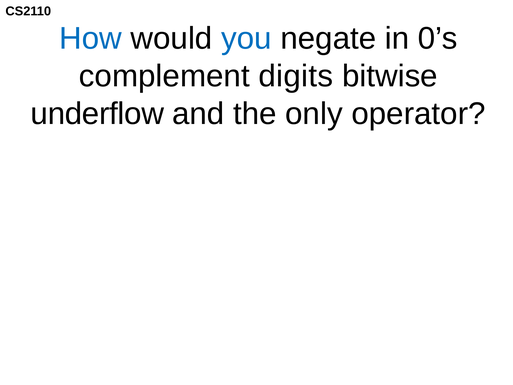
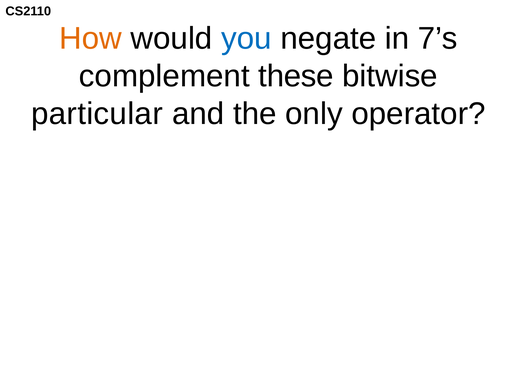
How colour: blue -> orange (91, 39)
0’s: 0’s -> 7’s (438, 39)
digits: digits -> these (296, 76)
underflow: underflow -> particular (97, 114)
